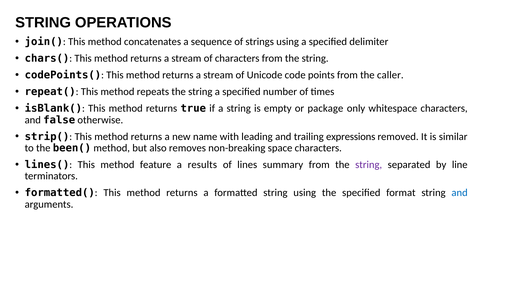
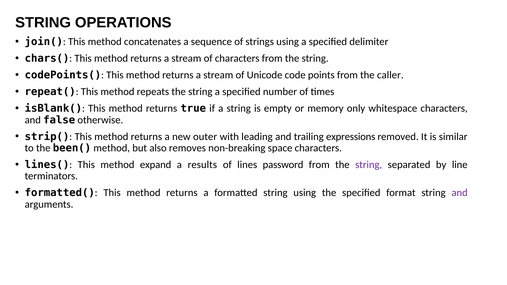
package: package -> memory (325, 109)
name: name -> outer (205, 137)
feature: feature -> expand (156, 165)
summary: summary -> password (283, 165)
and colour: blue -> purple (460, 193)
